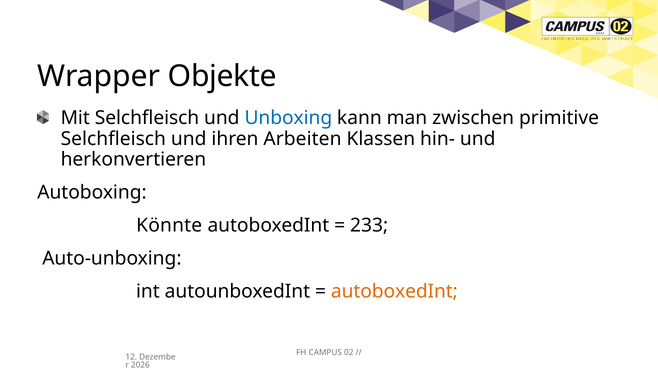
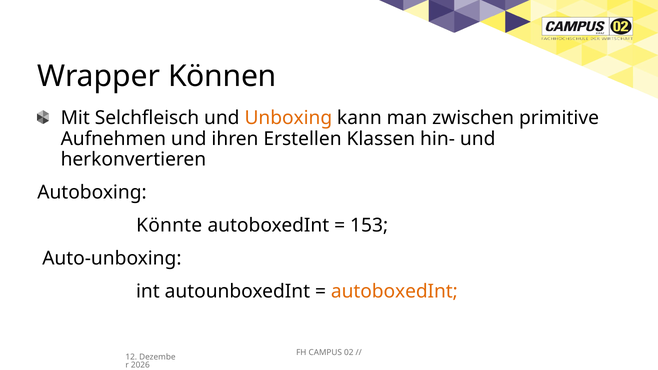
Objekte: Objekte -> Können (222, 76)
Unboxing colour: blue -> orange (288, 118)
Selchfleisch: Selchfleisch -> Aufnehmen (113, 139)
Arbeiten: Arbeiten -> Erstellen (303, 139)
233: 233 -> 153 (369, 226)
